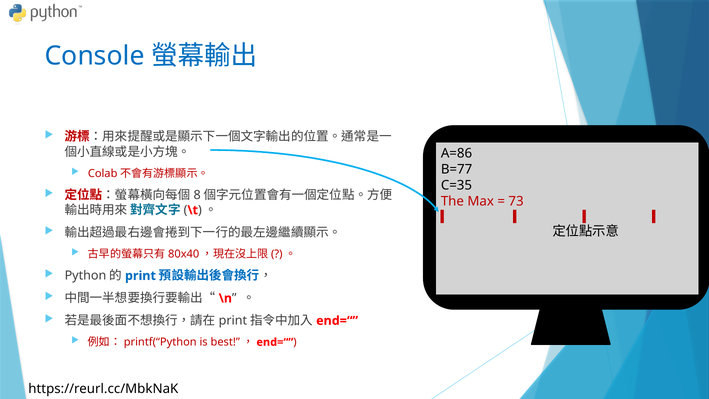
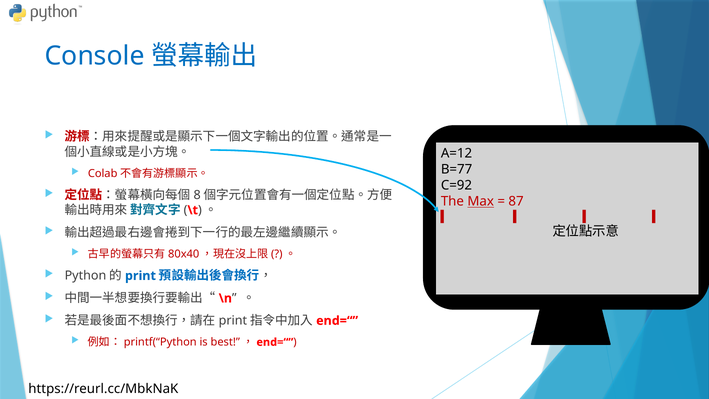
A=86: A=86 -> A=12 (457, 154)
C=35: C=35 -> C=92 (456, 185)
Max underline: none -> present (481, 201)
73: 73 -> 87 (516, 201)
